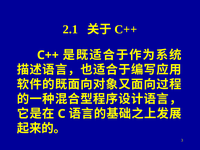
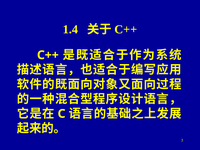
2.1: 2.1 -> 1.4 (70, 29)
